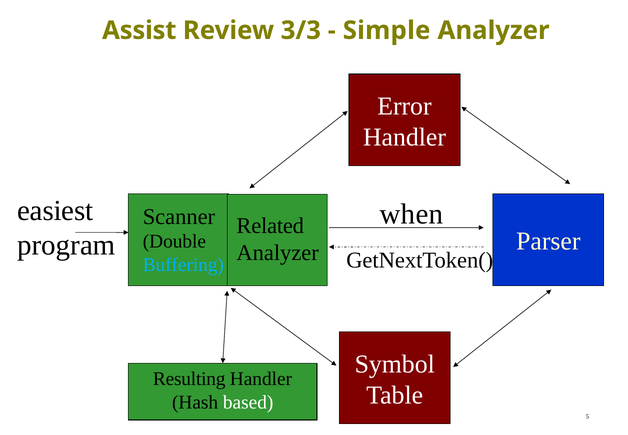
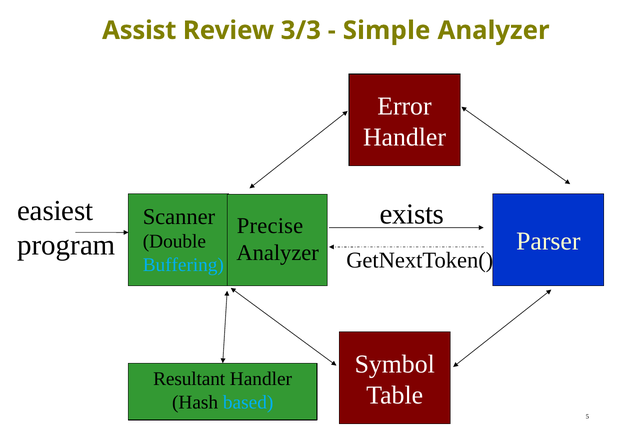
when: when -> exists (412, 214)
Related: Related -> Precise (270, 226)
Resulting: Resulting -> Resultant (189, 379)
based colour: white -> light blue (248, 402)
